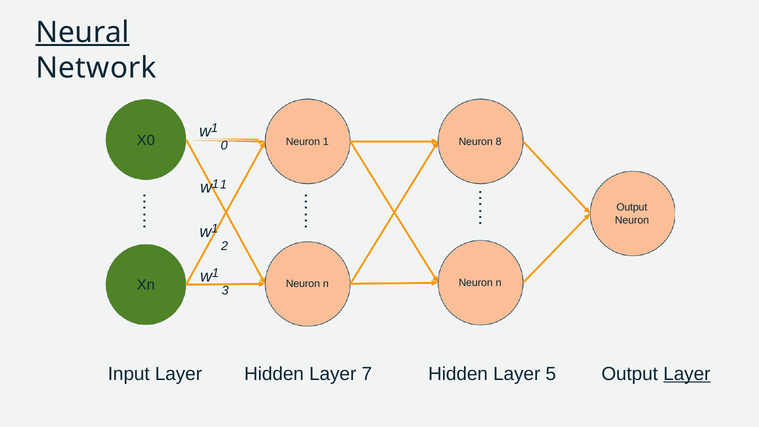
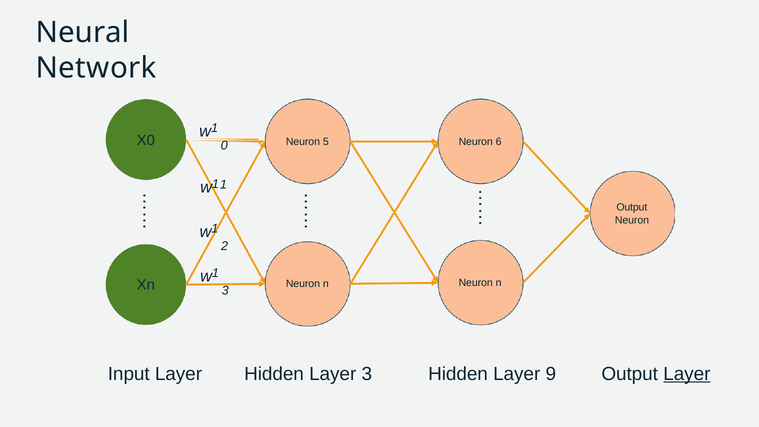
Neural underline: present -> none (83, 32)
1: 1 -> 5 (326, 142)
8: 8 -> 6 (499, 142)
Layer 7: 7 -> 3 (367, 374)
5: 5 -> 9 (551, 374)
